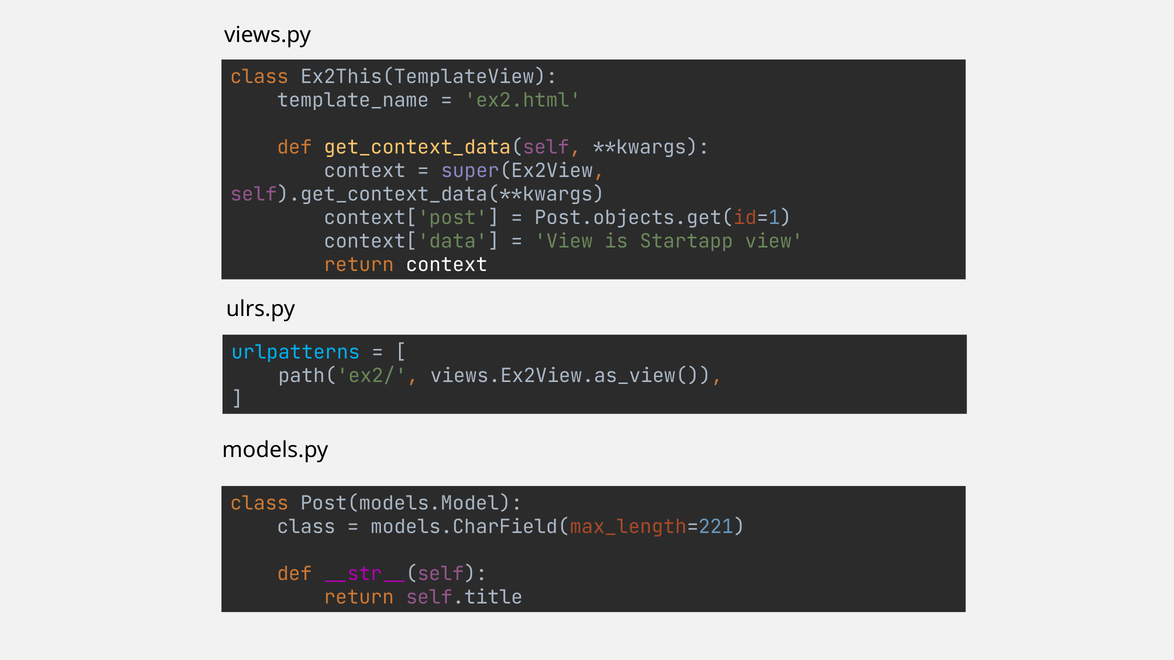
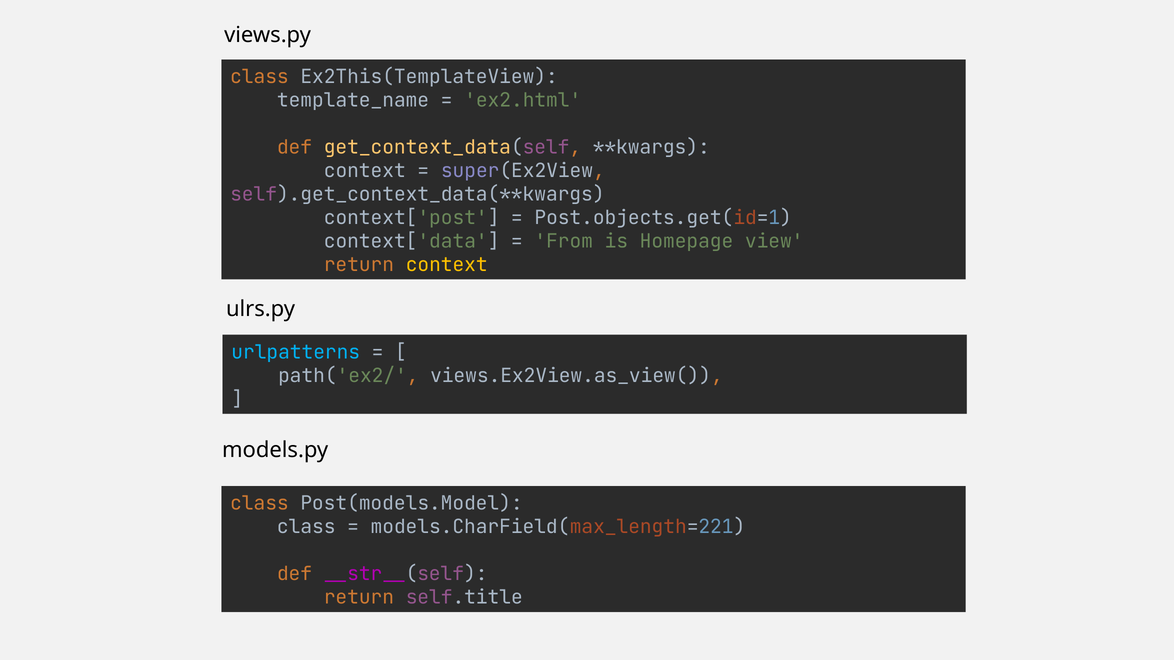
View: View -> From (564, 241)
Startapp: Startapp -> Homepage (687, 241)
context colour: white -> yellow (447, 265)
